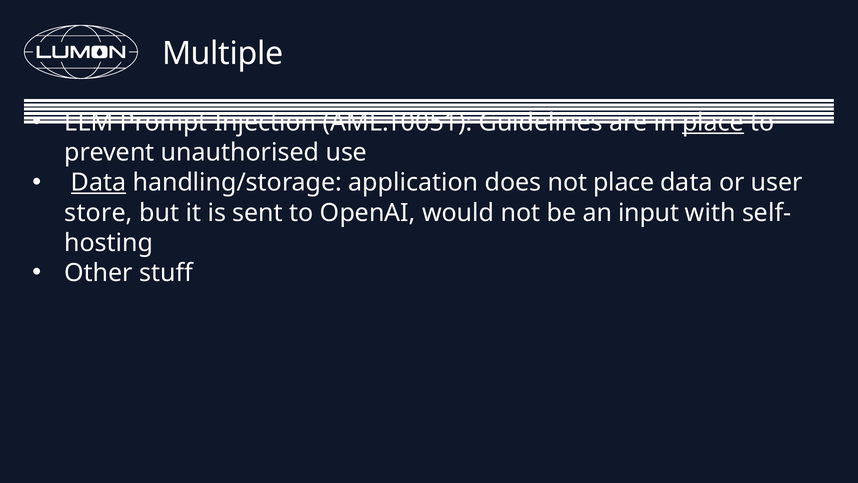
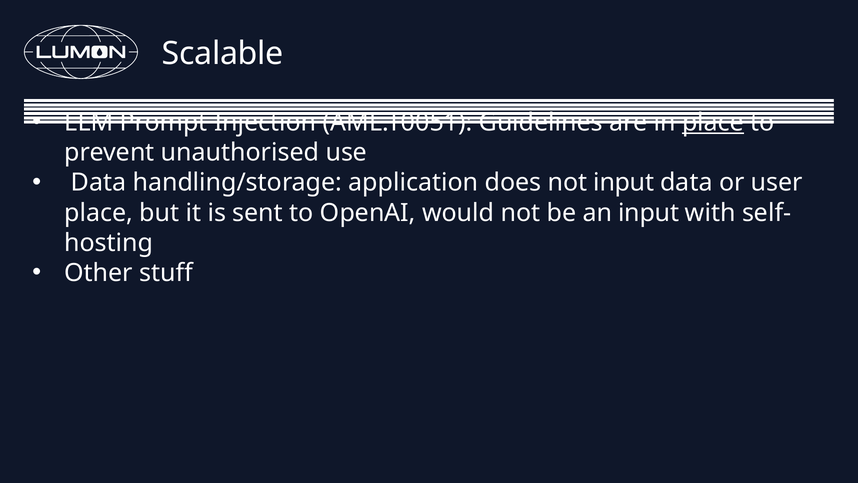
Multiple: Multiple -> Scalable (223, 53)
Data underline: present -> none (99, 183)
not place: place -> input (624, 183)
store: store -> place (99, 213)
